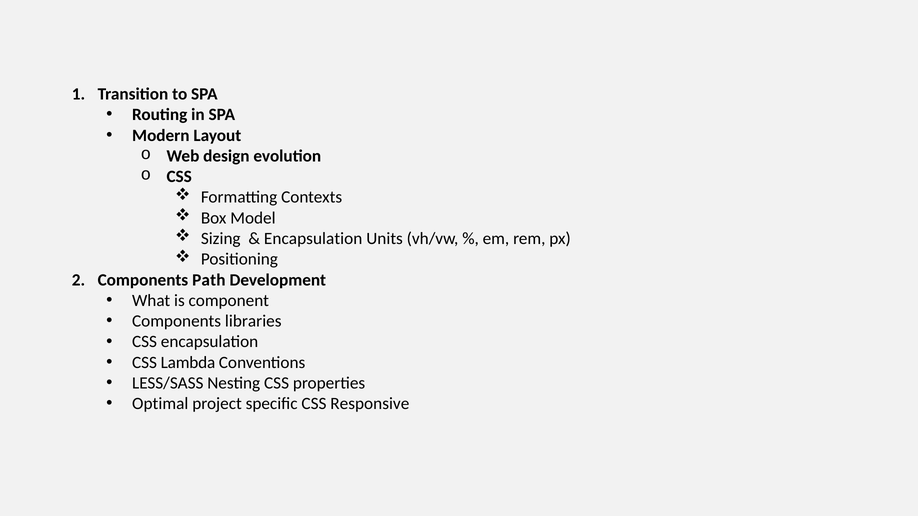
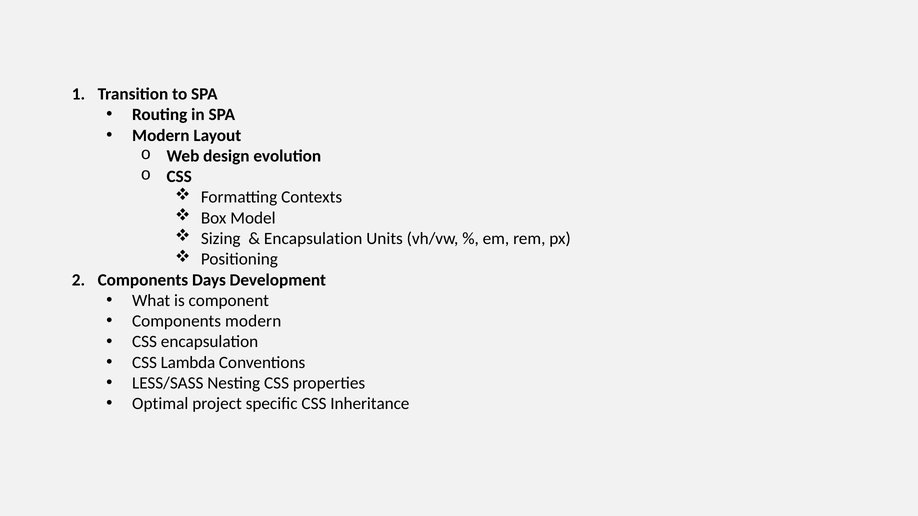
Path: Path -> Days (209, 280)
Components libraries: libraries -> modern (253, 321)
Responsive: Responsive -> Inheritance (370, 404)
